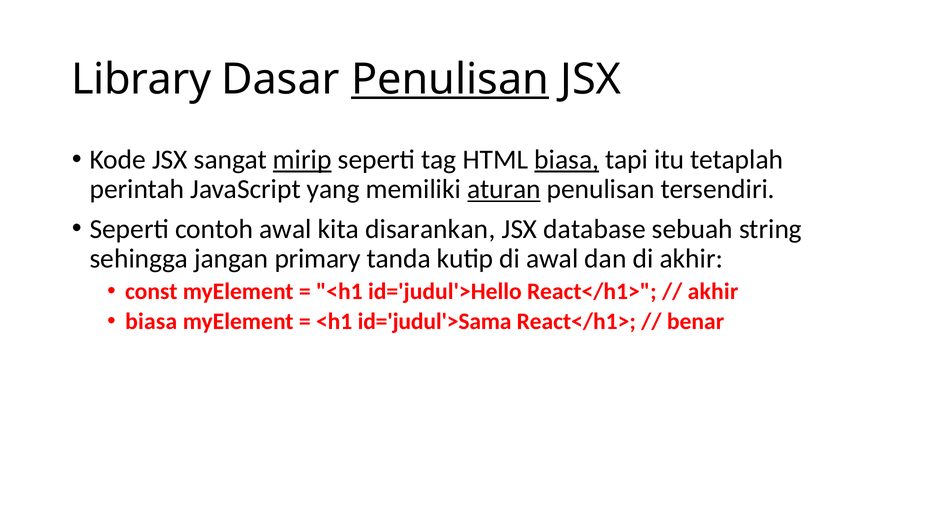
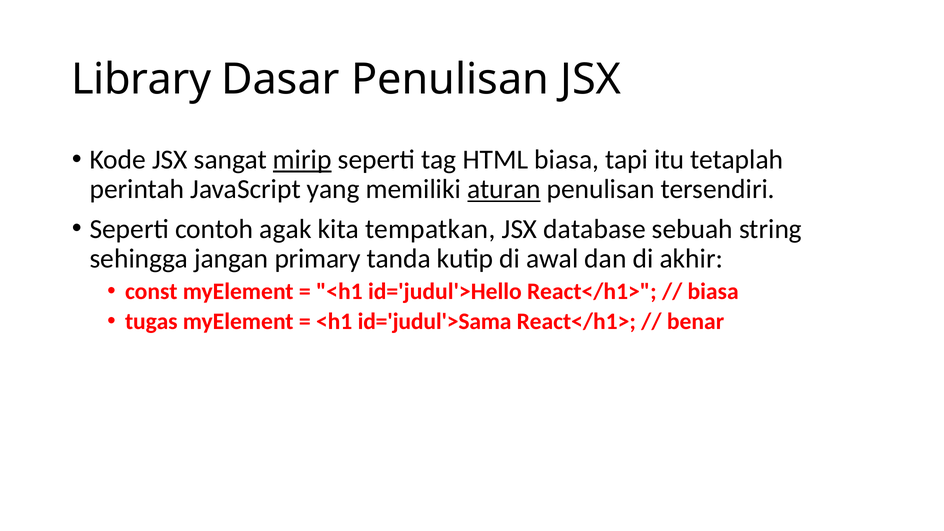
Penulisan underline: present -> none (450, 79)
biasa underline: present -> none (567, 160)
contoh awal: awal -> agak (285, 229)
disarankan: disarankan -> tempatkan (430, 229)
akhir: akhir -> biasa (713, 291)
biasa: biasa -> tugas (151, 322)
